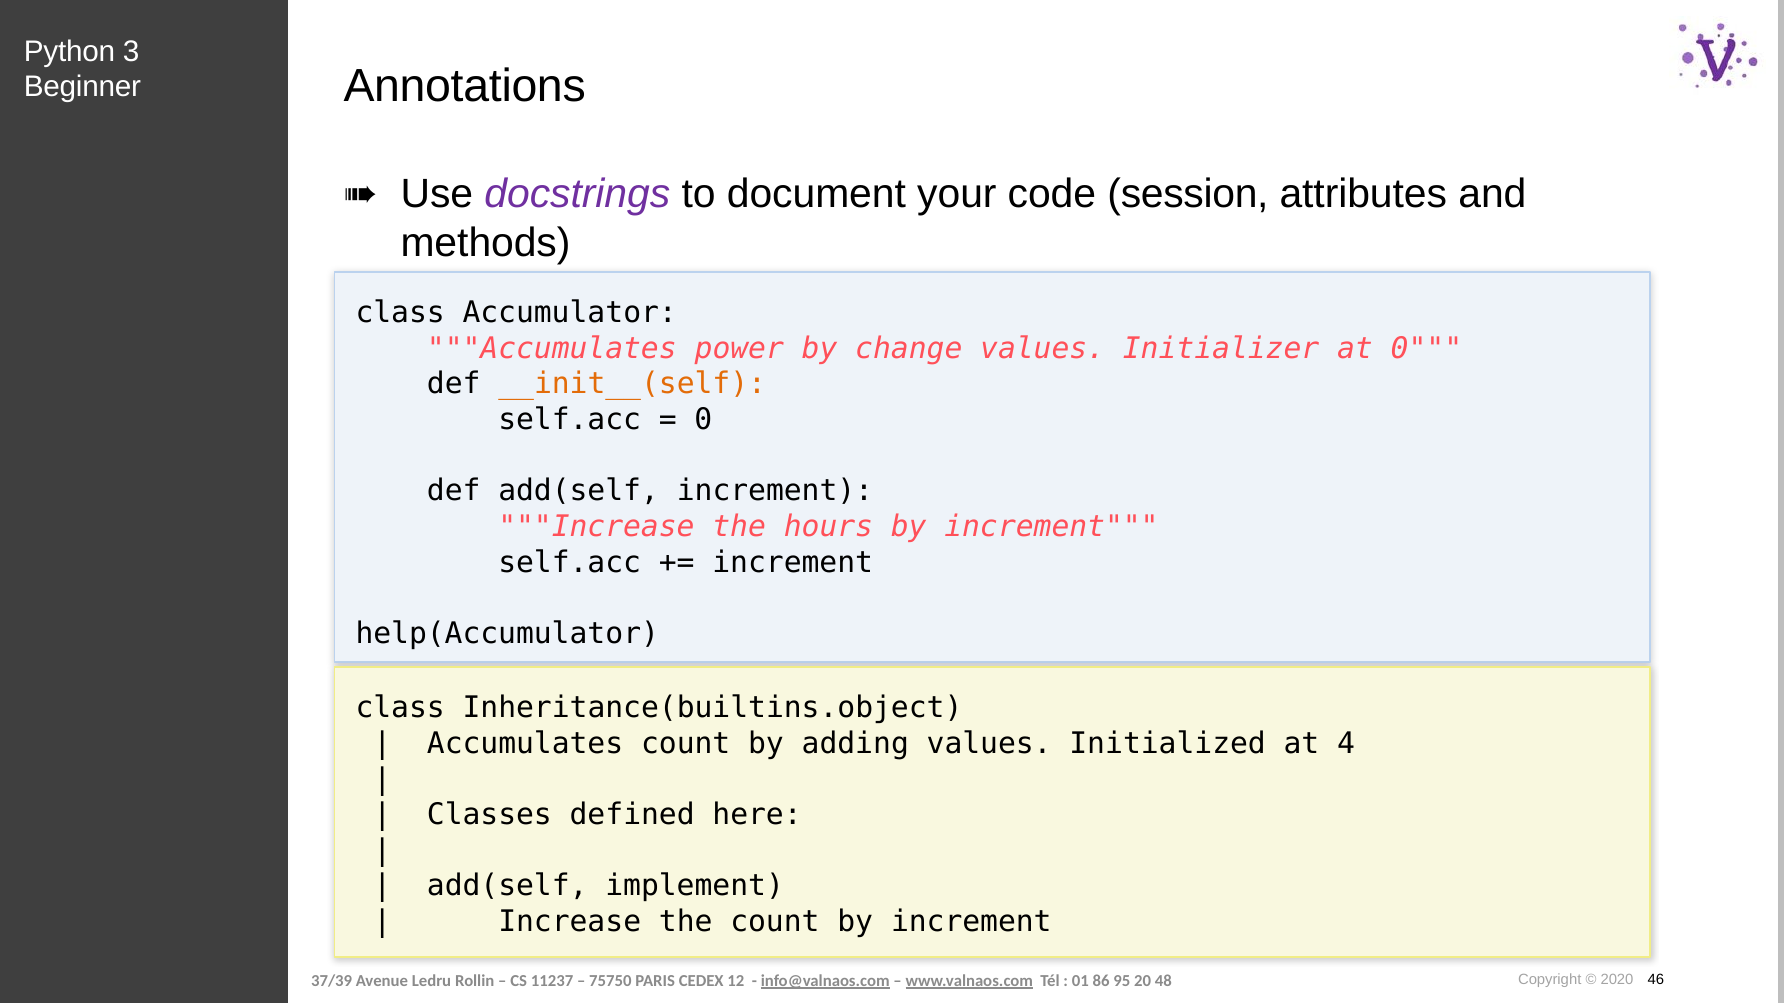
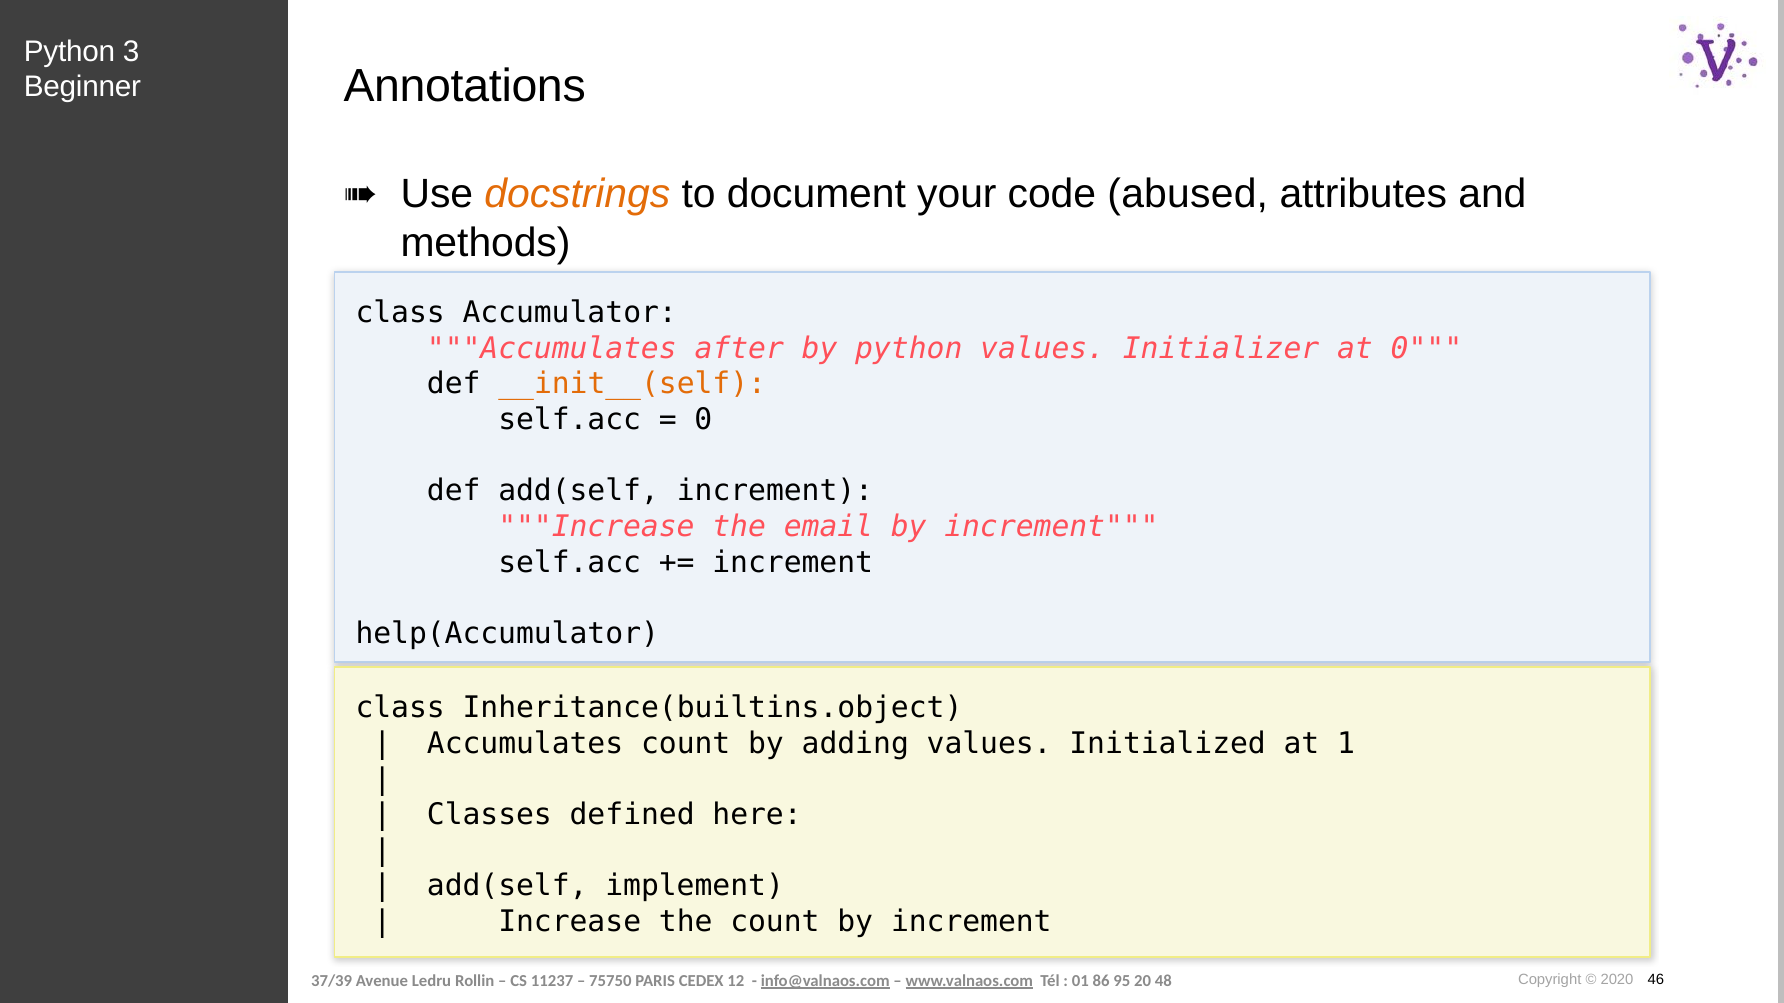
docstrings colour: purple -> orange (577, 195)
session: session -> abused (1188, 195)
power: power -> after (739, 349)
by change: change -> python (909, 349)
hours: hours -> email (828, 527)
4: 4 -> 1 (1346, 744)
